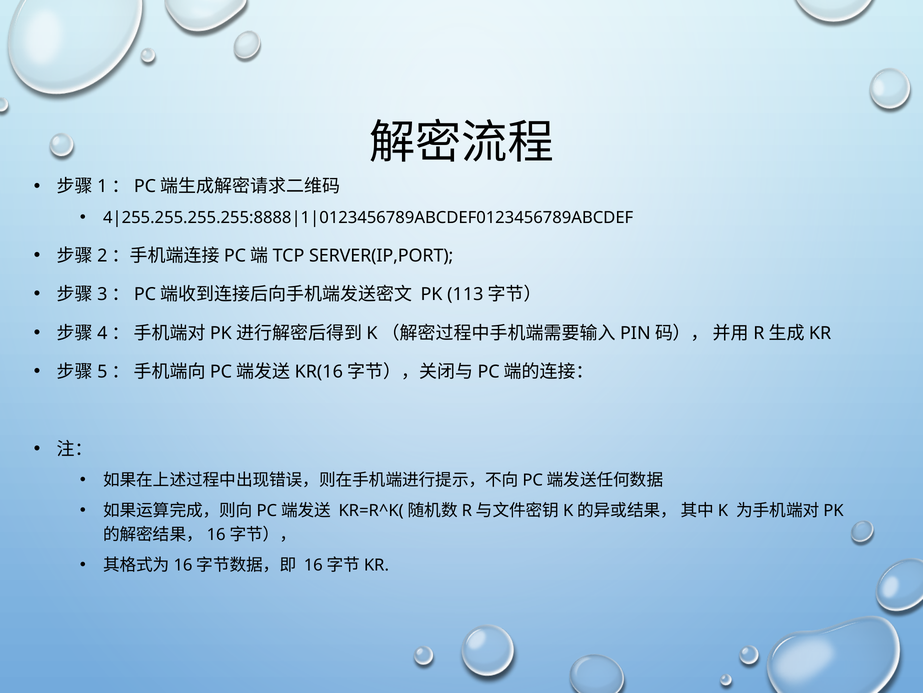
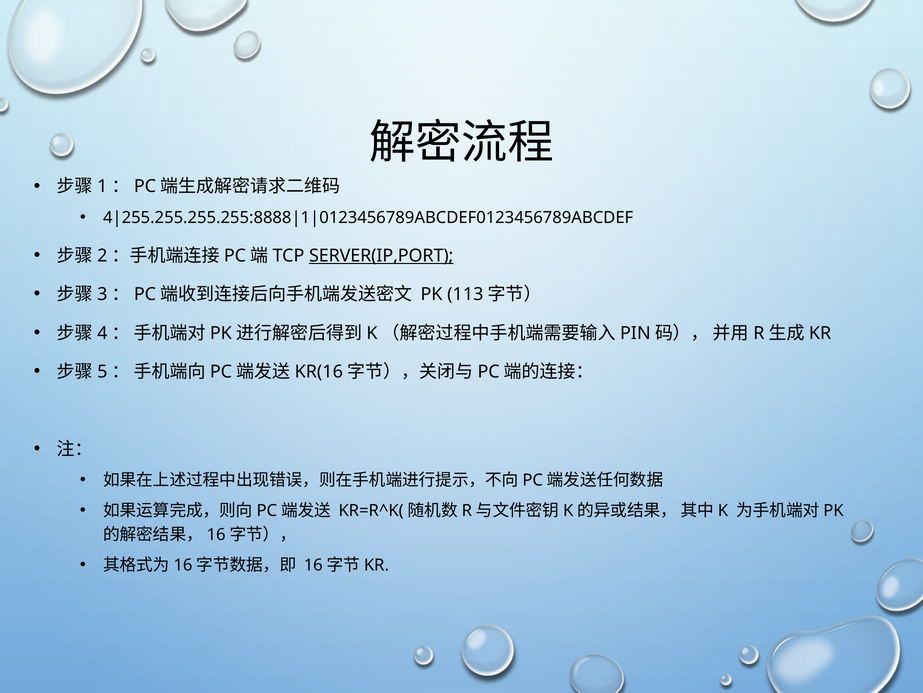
SERVER(IP,PORT underline: none -> present (381, 255)
